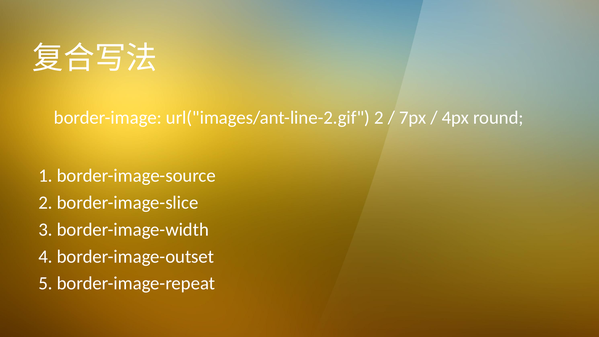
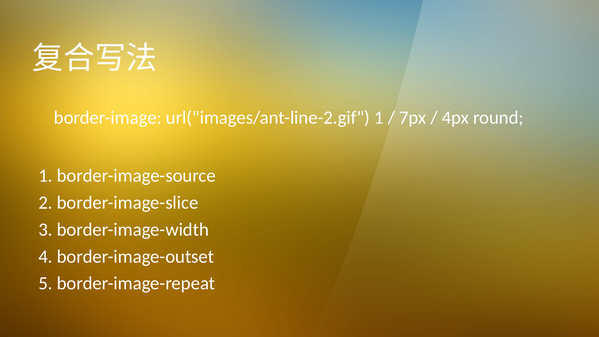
url("images/ant-line-2.gif 2: 2 -> 1 (379, 118)
